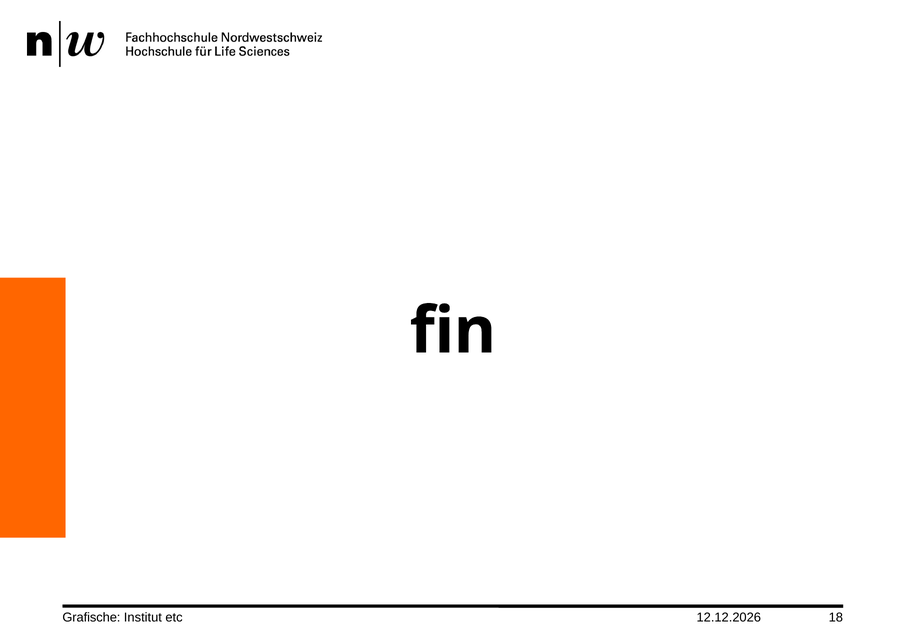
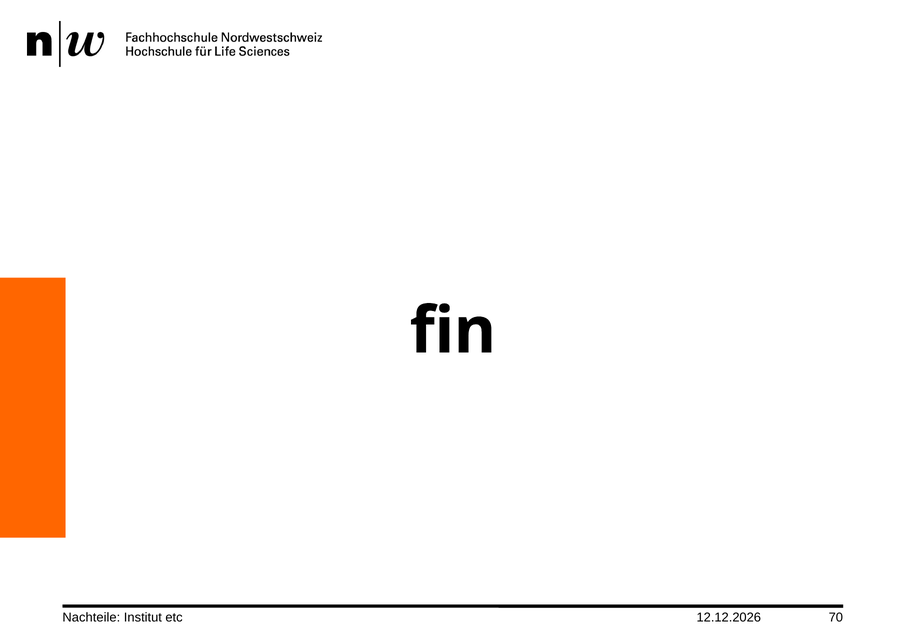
Grafische: Grafische -> Nachteile (91, 618)
18: 18 -> 70 (836, 618)
